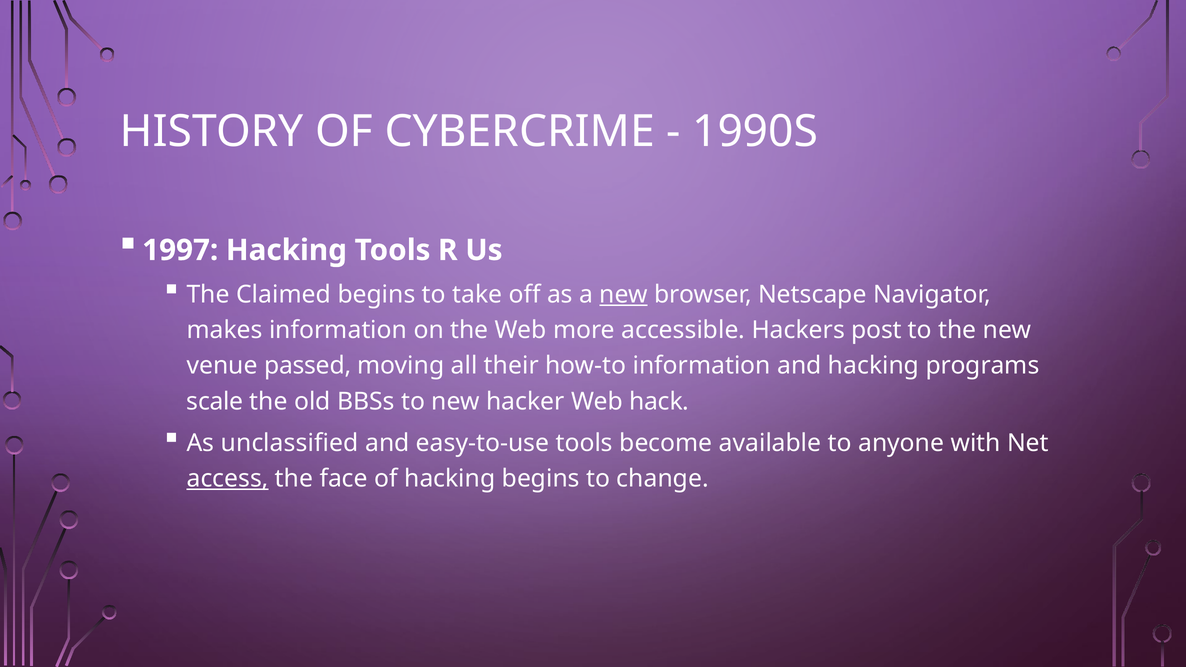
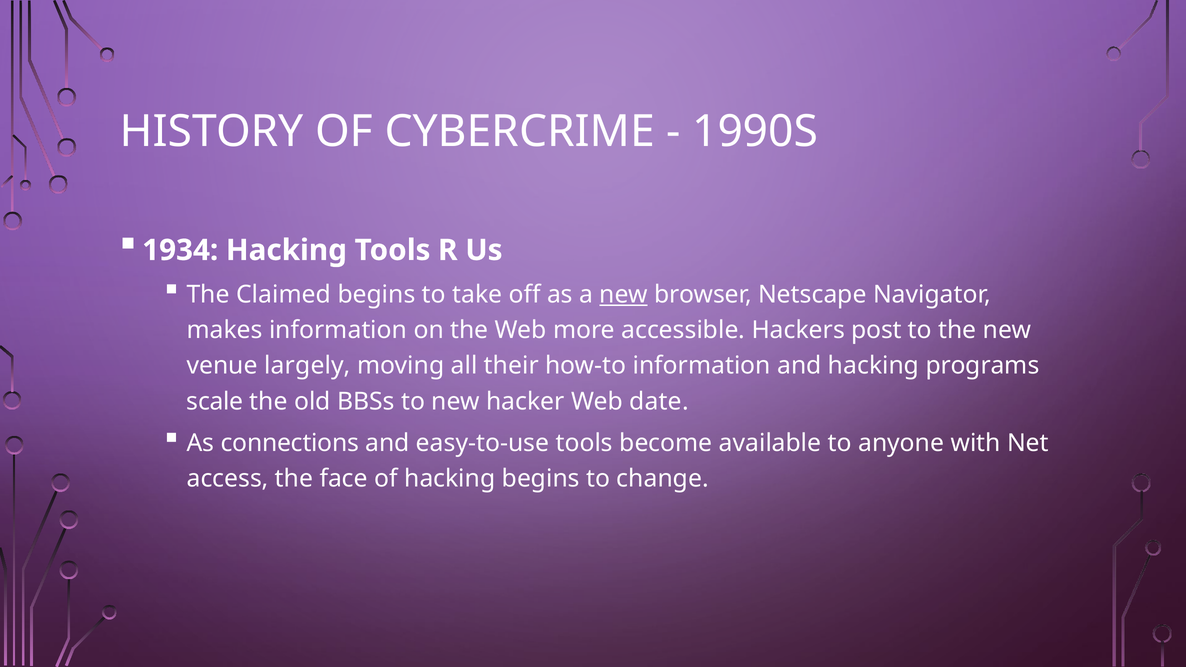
1997: 1997 -> 1934 (180, 250)
passed: passed -> largely (307, 366)
hack: hack -> date (659, 401)
unclassified: unclassified -> connections (290, 443)
access underline: present -> none (228, 479)
